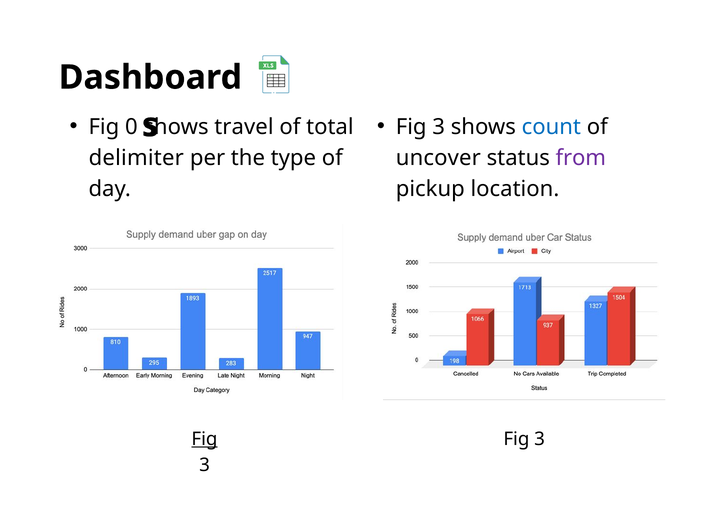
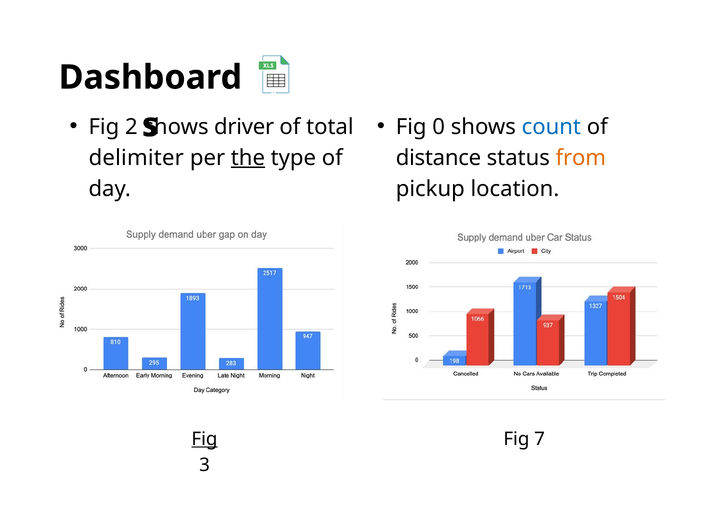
0: 0 -> 2 (131, 127)
travel: travel -> driver (244, 127)
3: 3 -> 0 (439, 127)
the underline: none -> present (248, 158)
uncover: uncover -> distance (438, 158)
from colour: purple -> orange (581, 158)
3: 3 -> 7 (540, 439)
